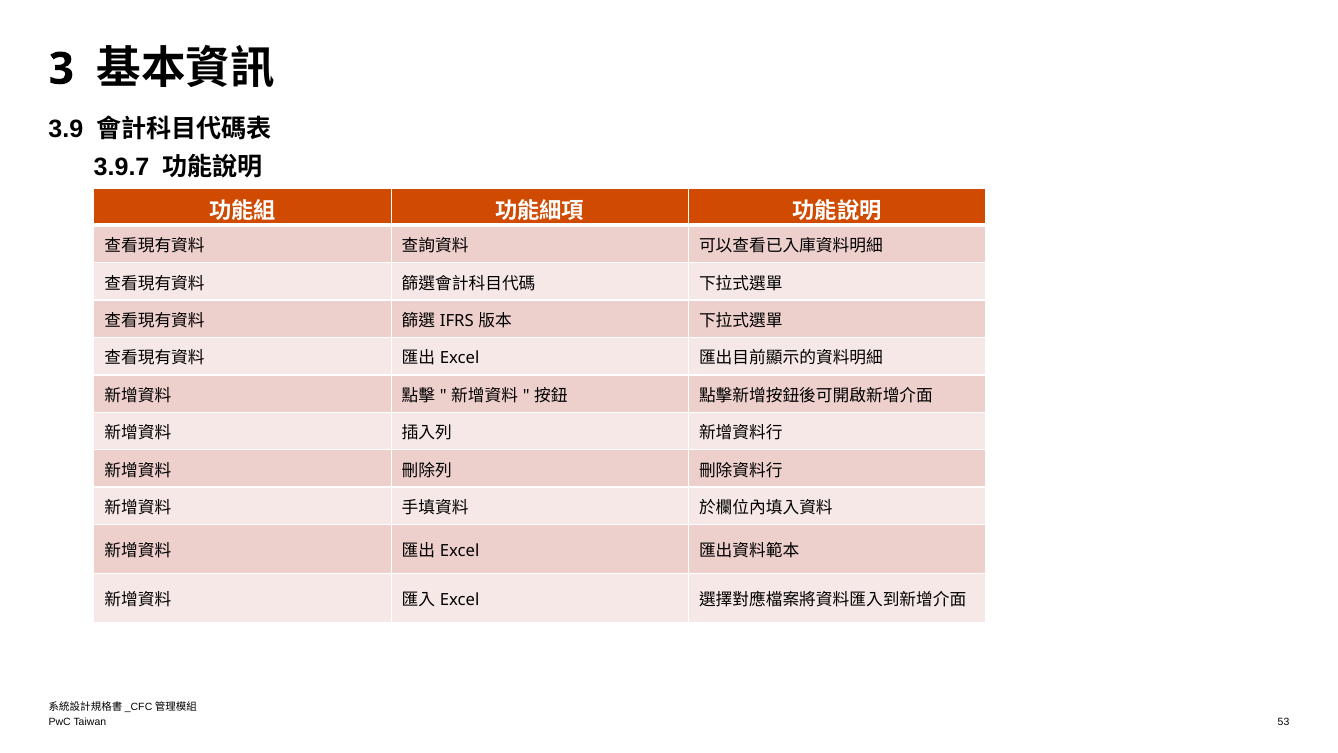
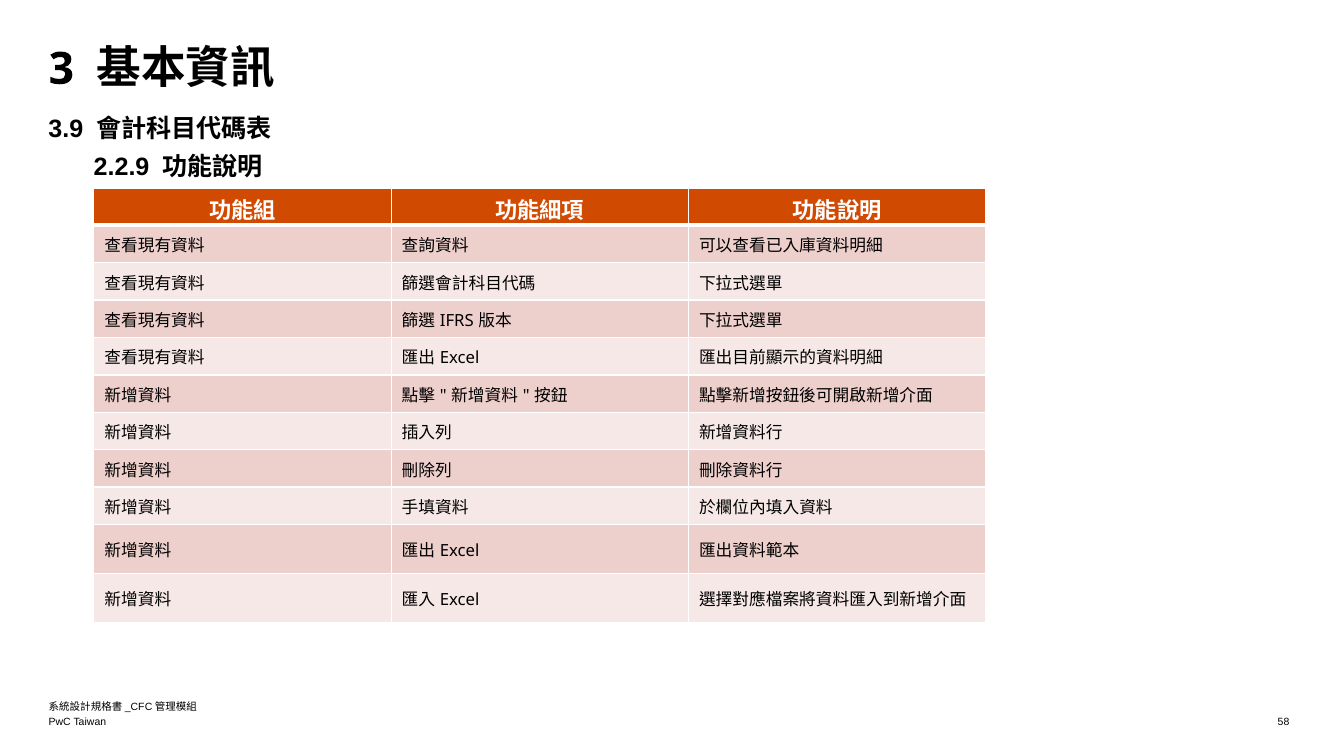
3.9.7: 3.9.7 -> 2.2.9 (122, 167)
53: 53 -> 58 (1283, 722)
